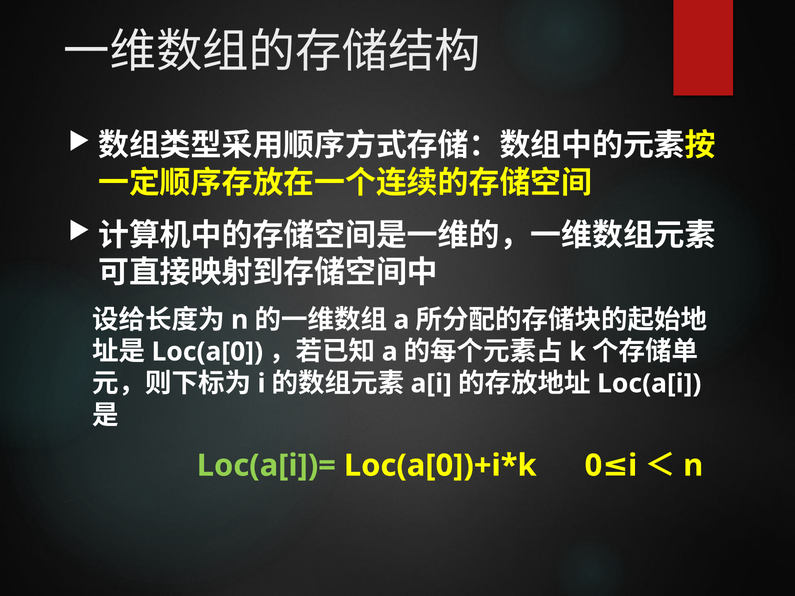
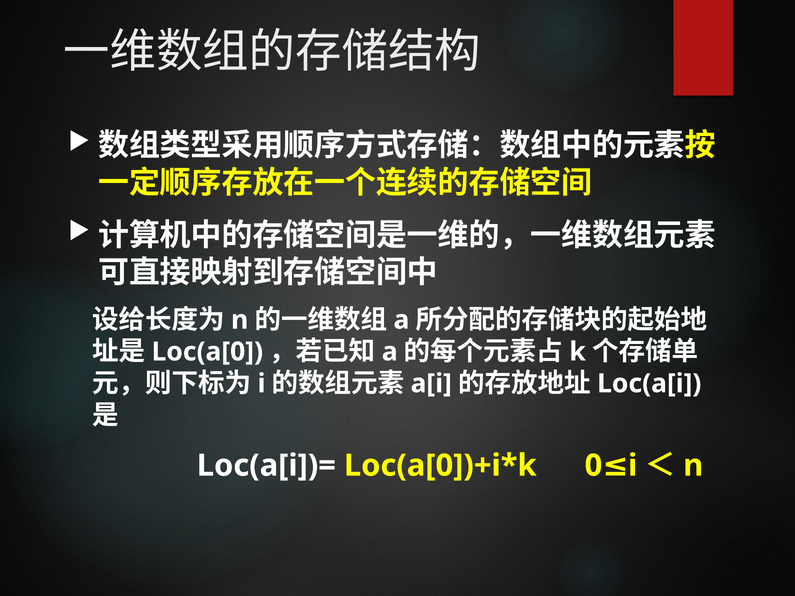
Loc(a[i])= colour: light green -> white (266, 466)
